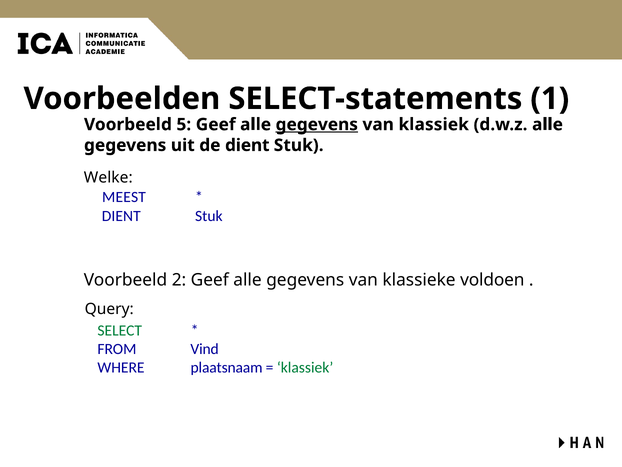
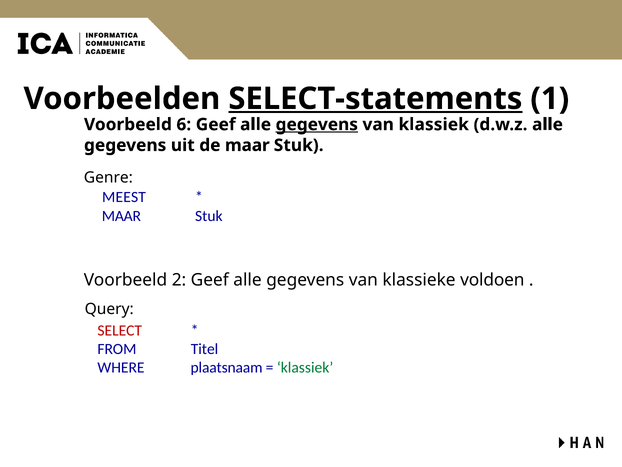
SELECT-statements underline: none -> present (375, 99)
5: 5 -> 6 (184, 124)
de dient: dient -> maar (247, 145)
Welke: Welke -> Genre (108, 178)
DIENT: DIENT -> MAAR (121, 216)
SELECT colour: green -> red (120, 330)
Vind: Vind -> Titel (205, 349)
